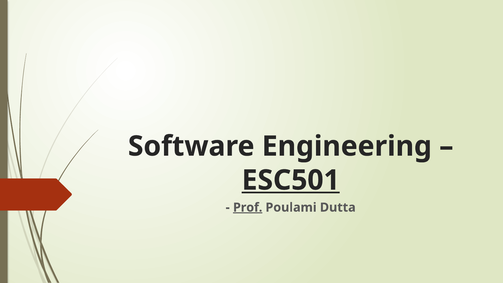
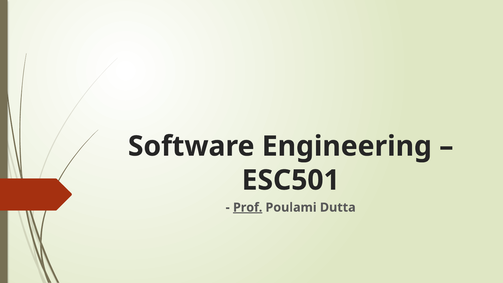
ESC501 underline: present -> none (291, 180)
